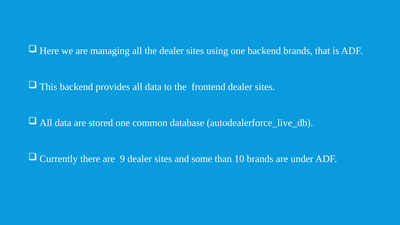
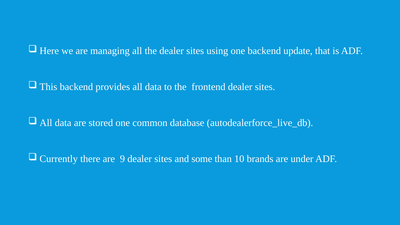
backend brands: brands -> update (298, 51)
